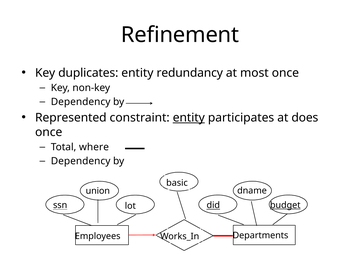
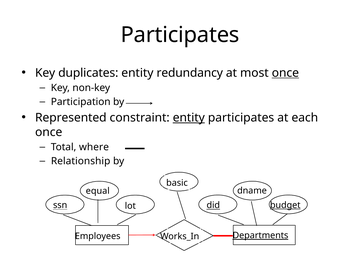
Refinement: Refinement -> Participates (180, 35)
once underline: none -> present (285, 73)
Dependency: Dependency -> Participation (81, 102)
does: does -> each (305, 118)
Dependency: Dependency -> Relationship (81, 161)
union: union -> equal (98, 191)
Departments underline: none -> present (260, 235)
